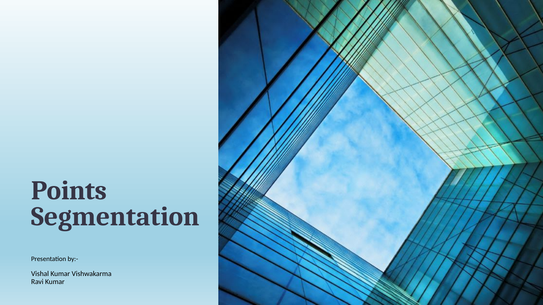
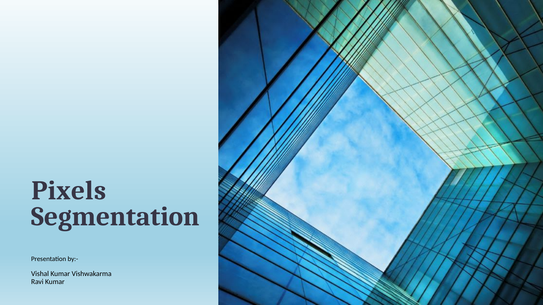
Points: Points -> Pixels (69, 191)
